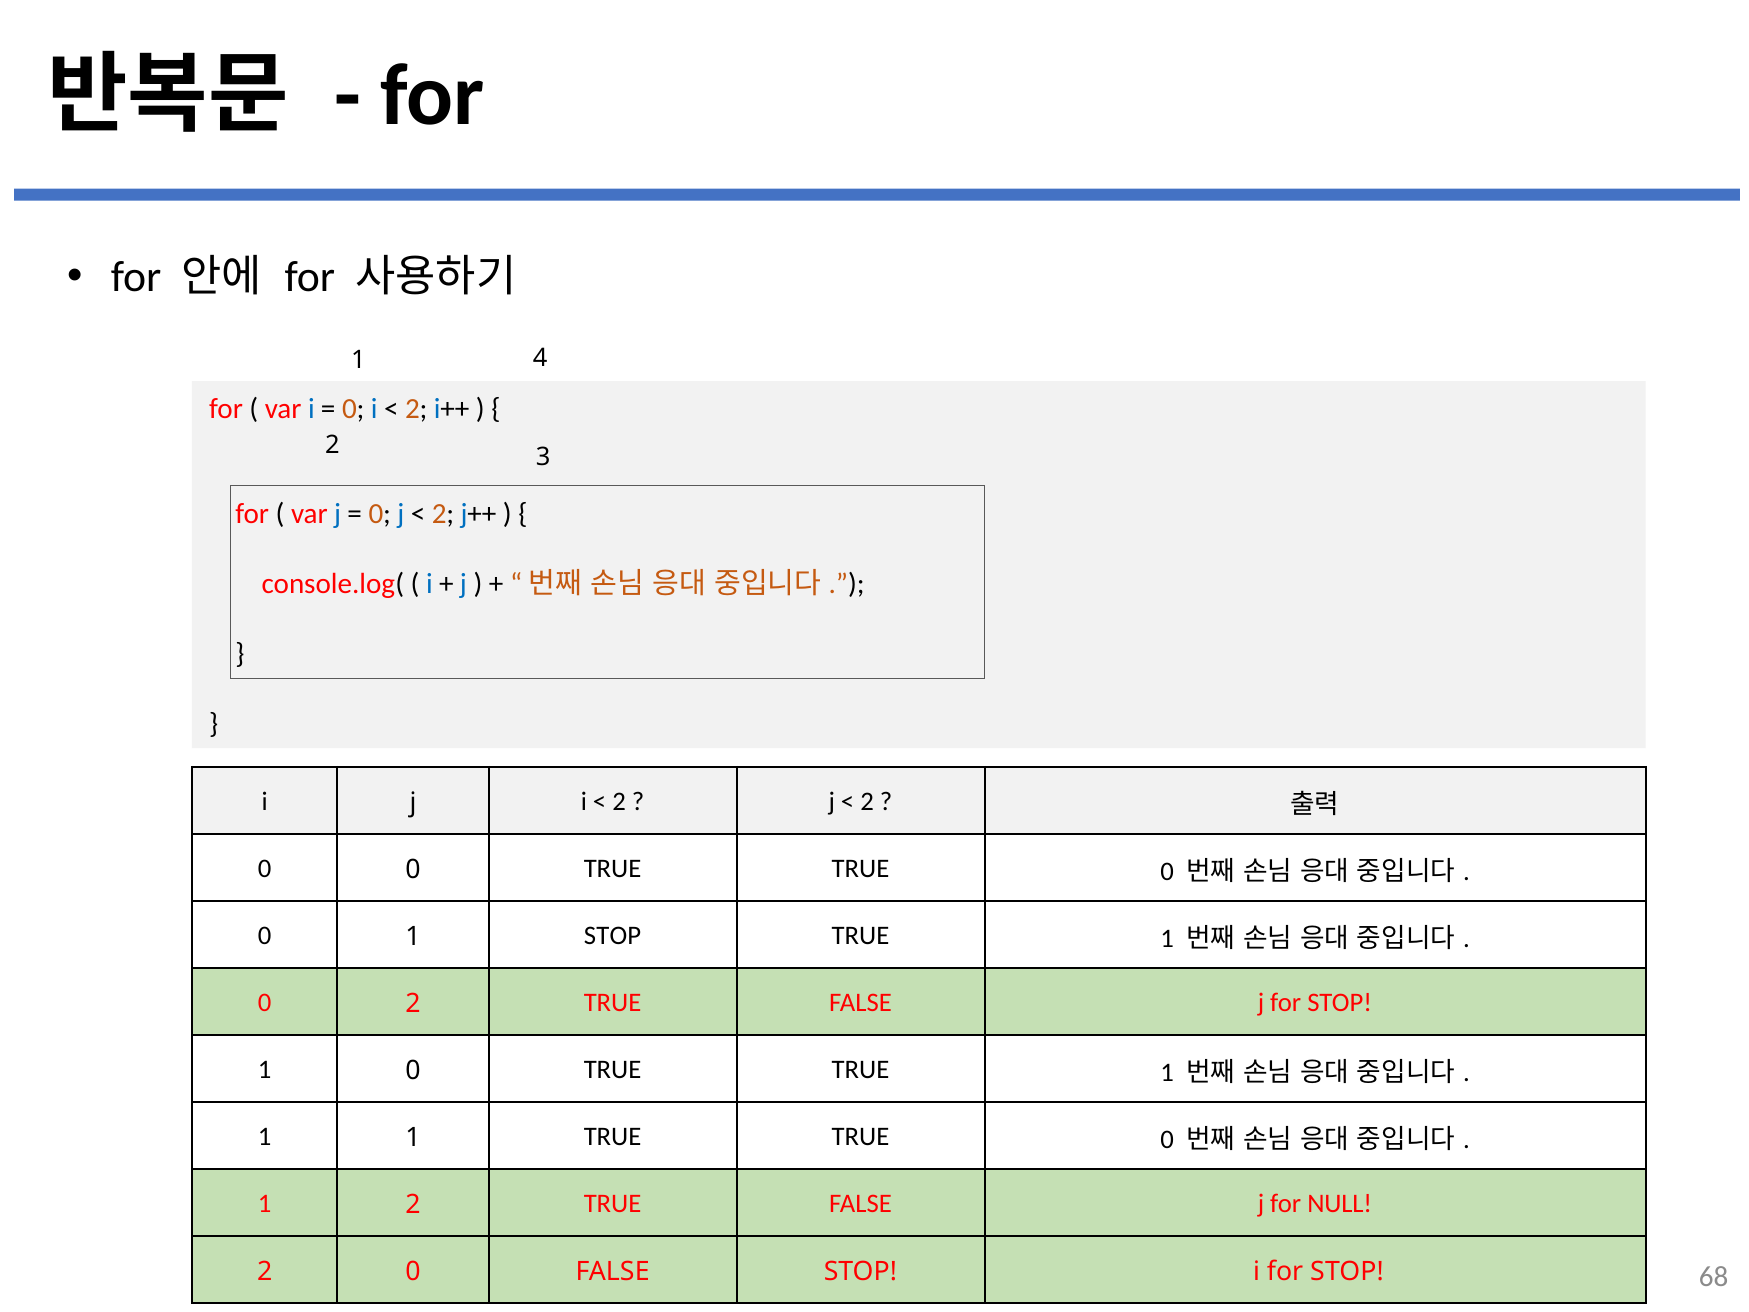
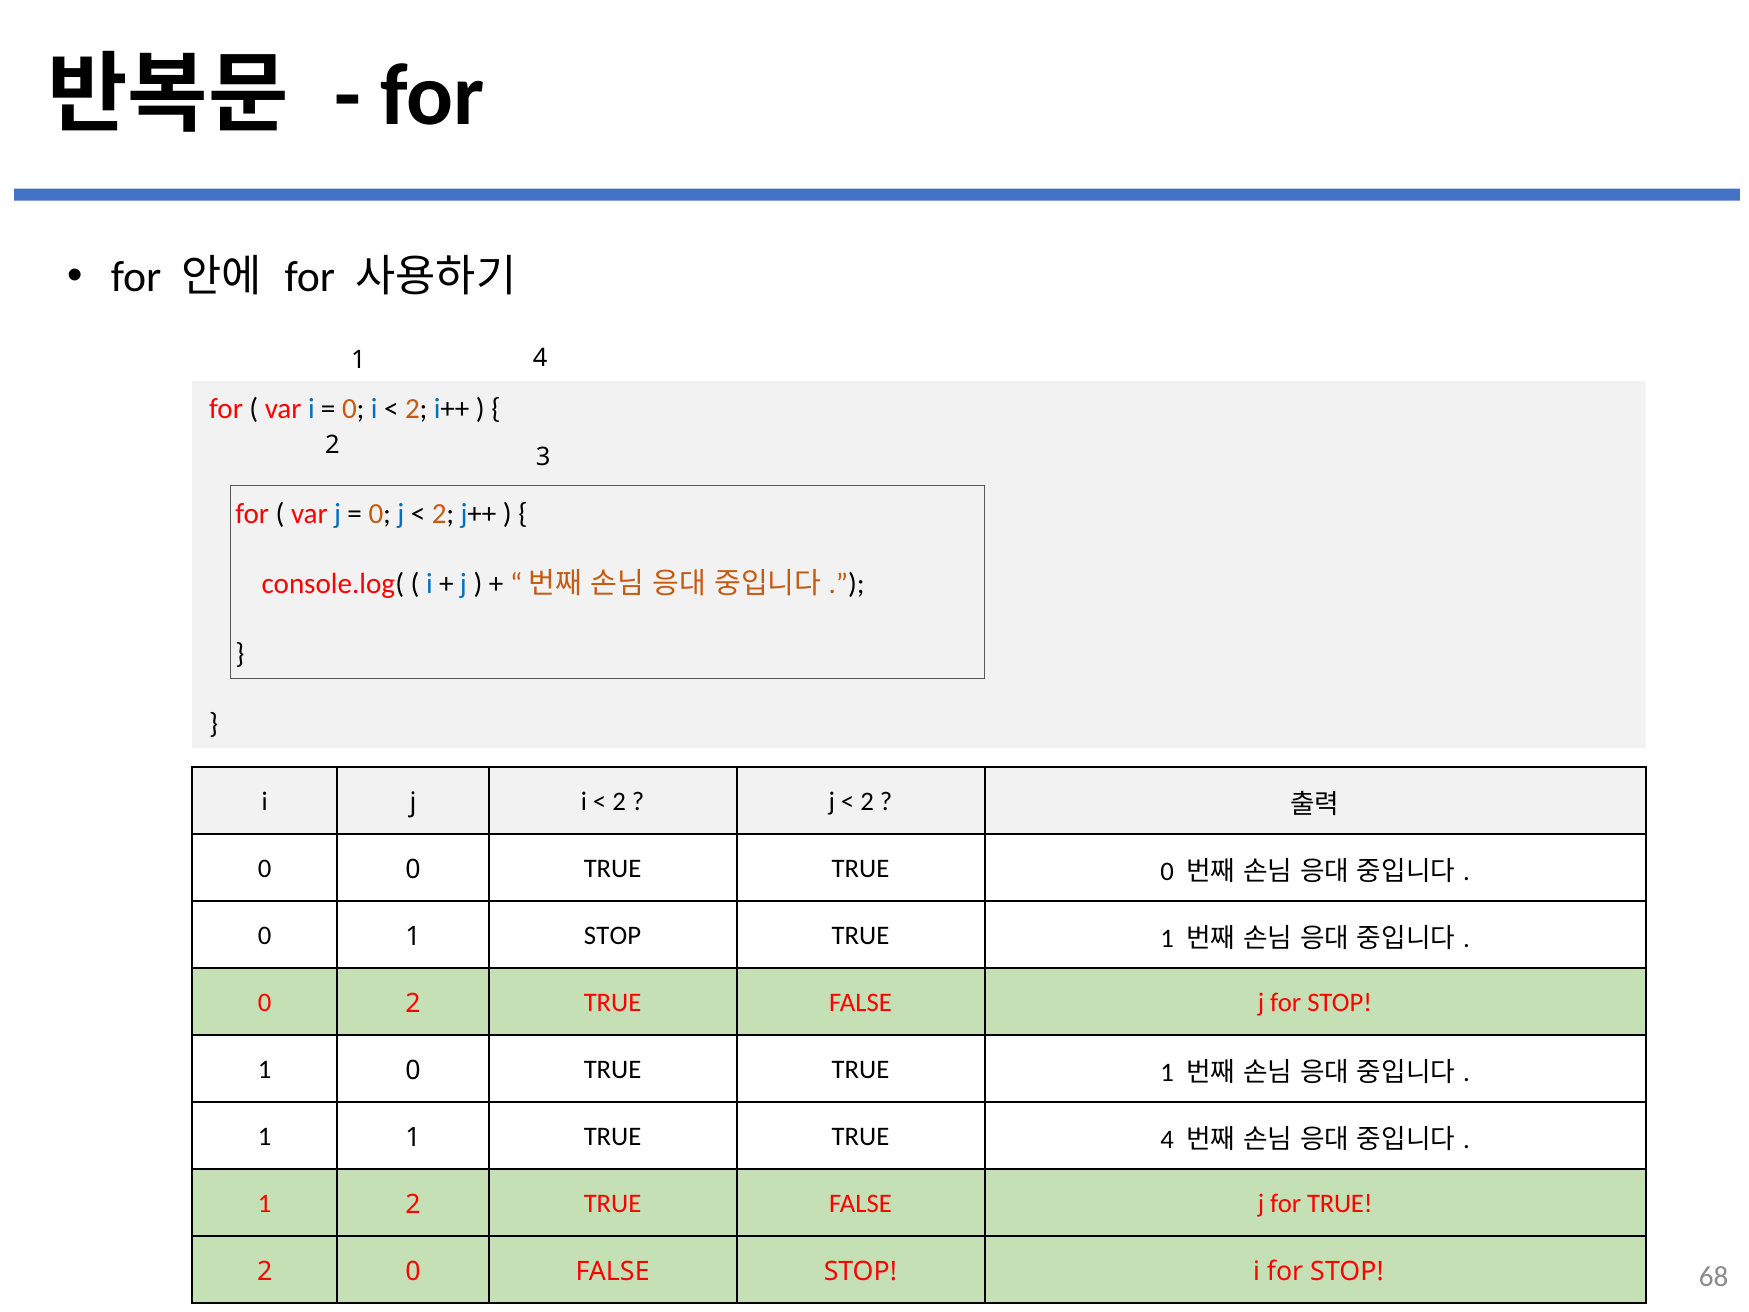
1 TRUE TRUE 0: 0 -> 4 (1167, 1139)
for NULL: NULL -> TRUE (1340, 1203)
